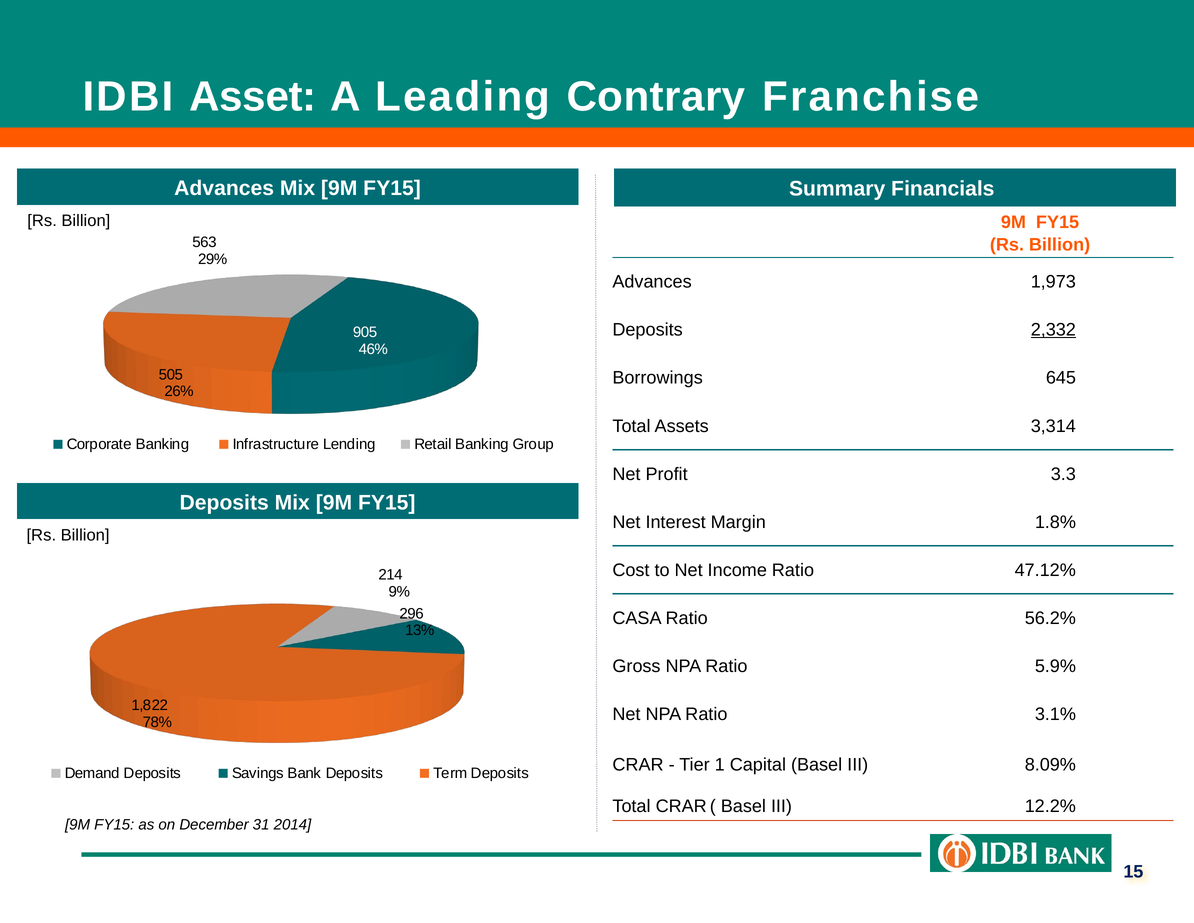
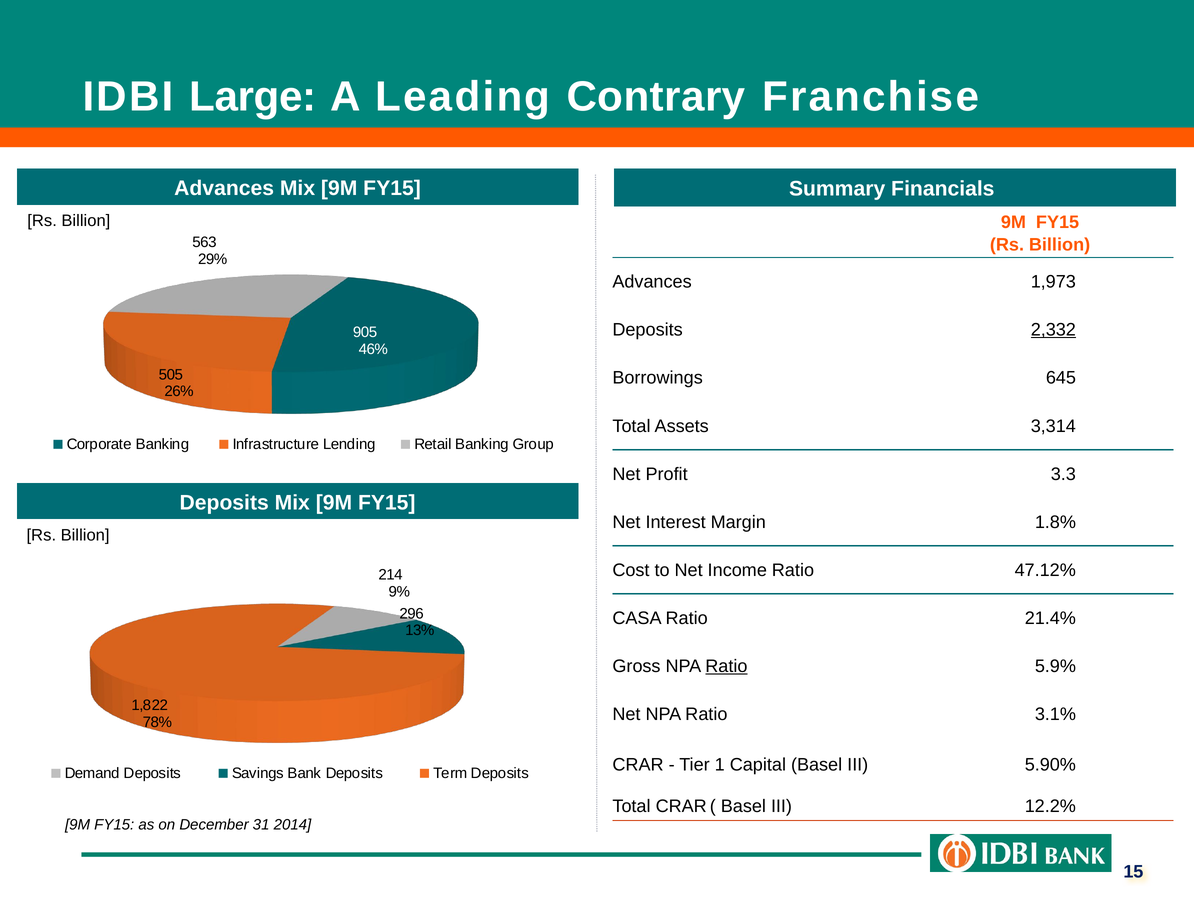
Asset: Asset -> Large (253, 97)
56.2%: 56.2% -> 21.4% (1050, 618)
Ratio underline: none -> present (726, 666)
8.09%: 8.09% -> 5.90% (1050, 765)
